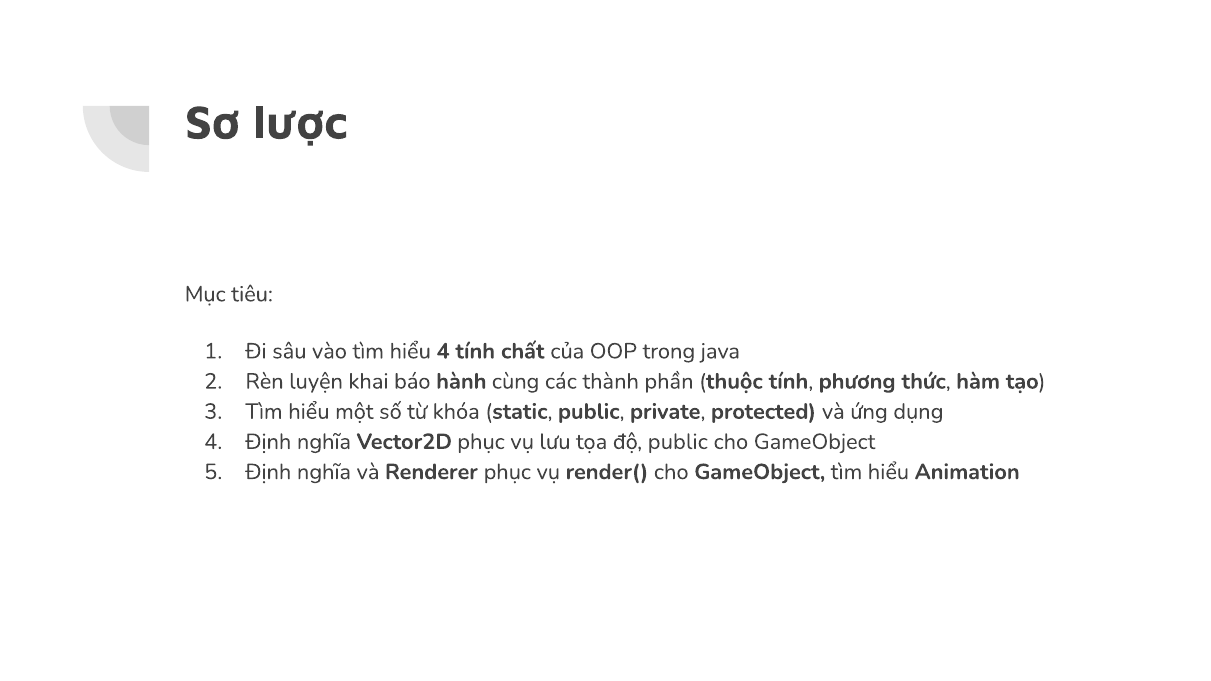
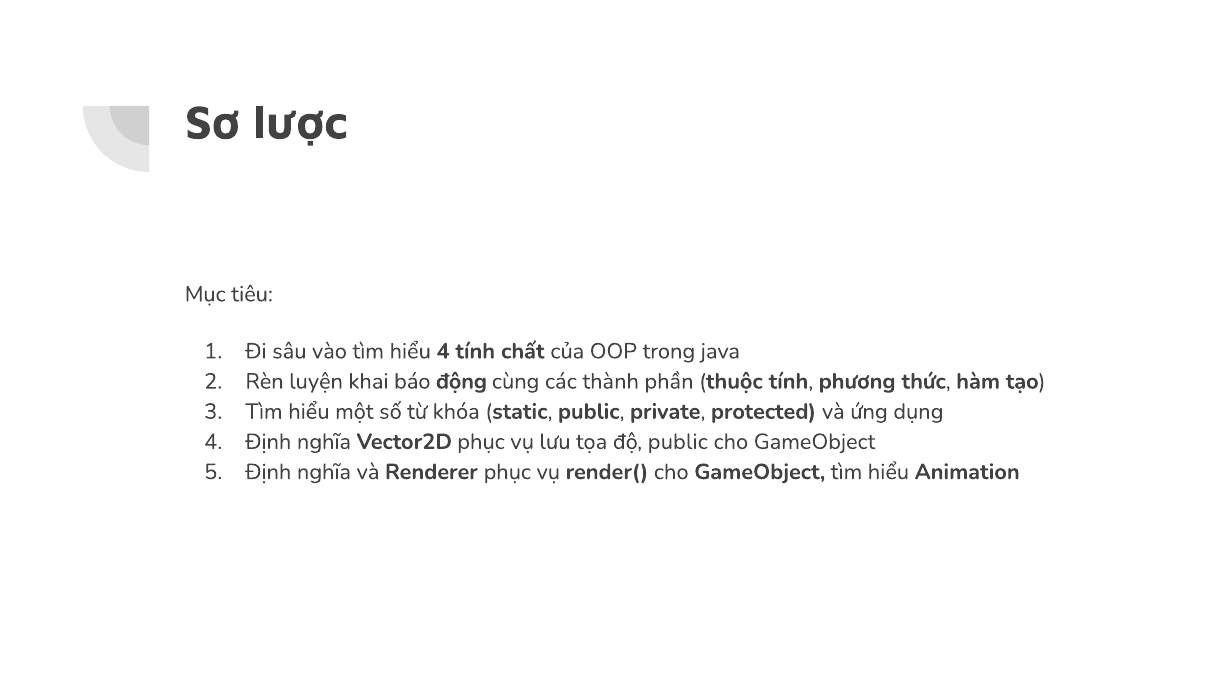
hành: hành -> động (461, 381)
